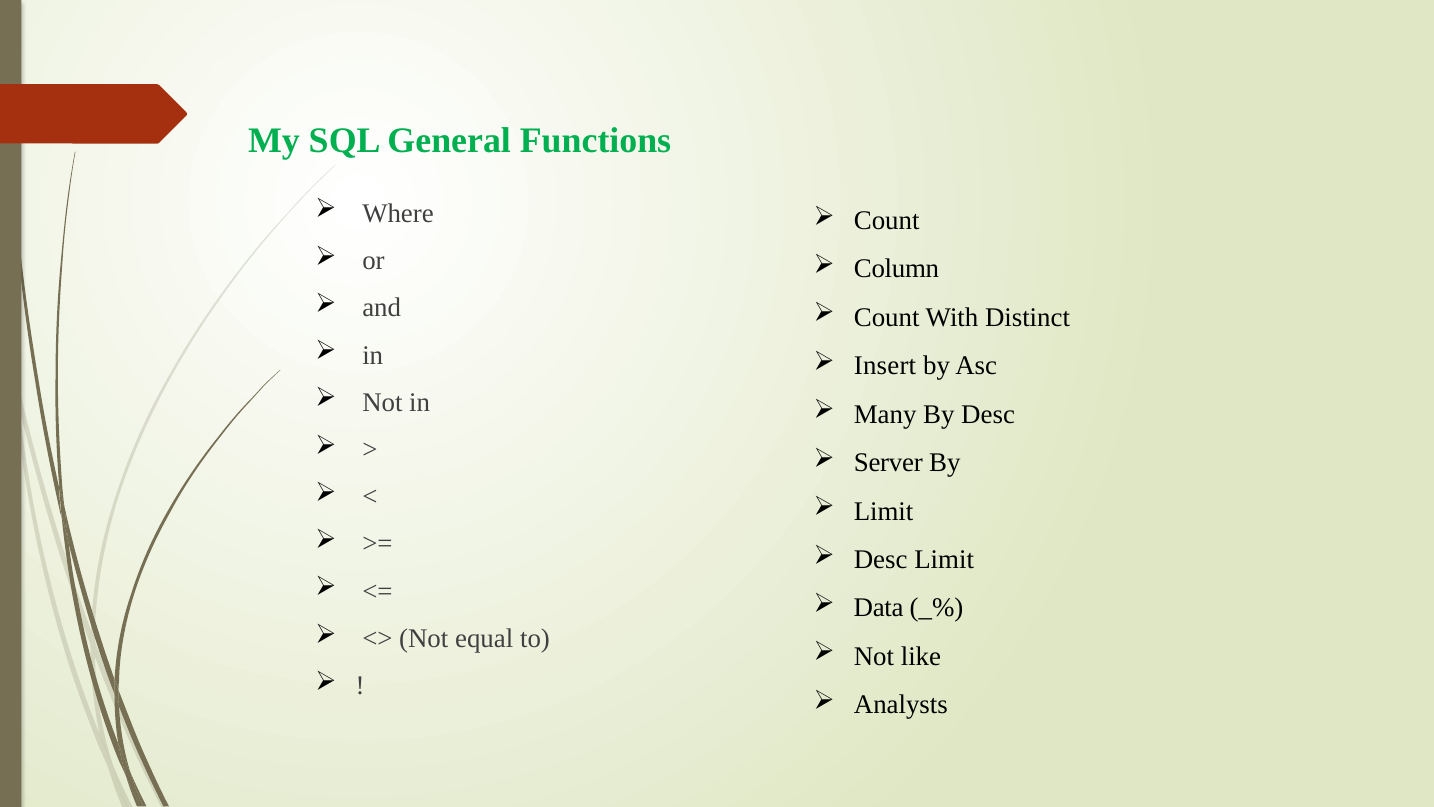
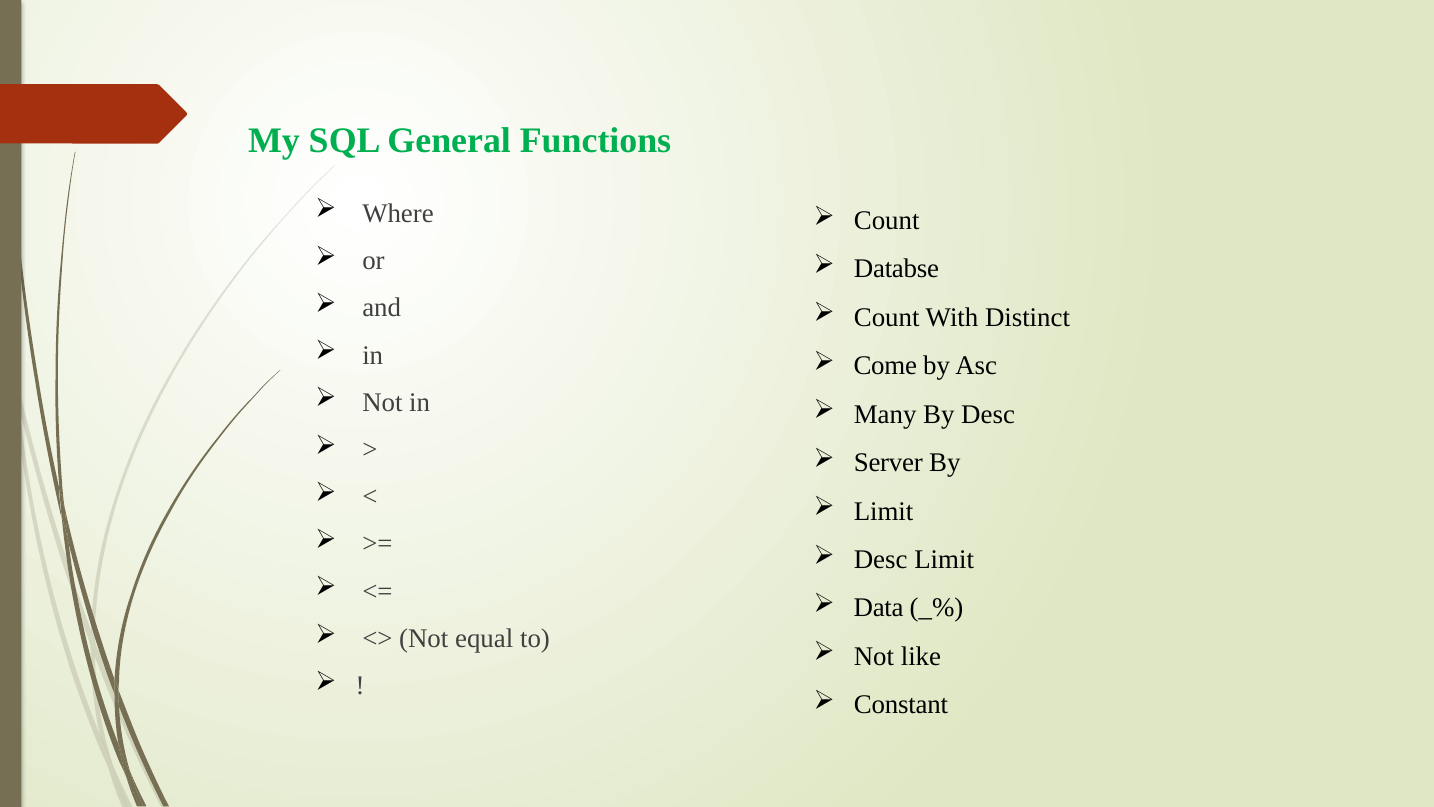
Column: Column -> Databse (896, 269)
Insert: Insert -> Come (885, 366)
Analysts: Analysts -> Constant (901, 705)
